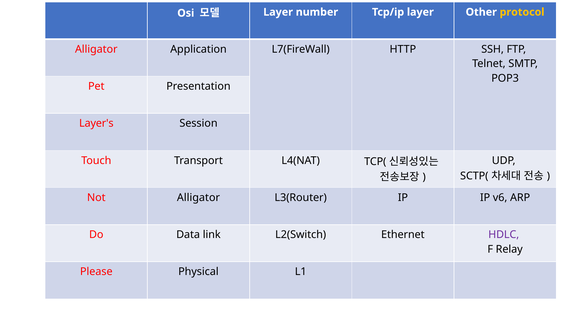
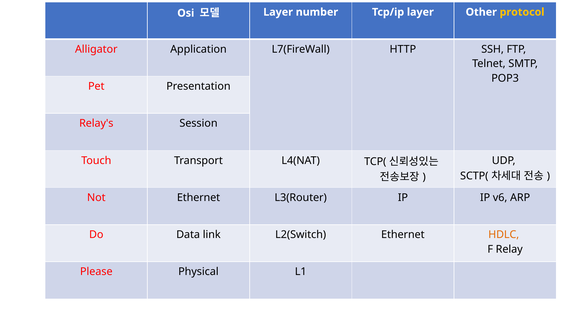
Layer's: Layer's -> Relay's (96, 123)
Not Alligator: Alligator -> Ethernet (199, 197)
HDLC colour: purple -> orange (504, 235)
